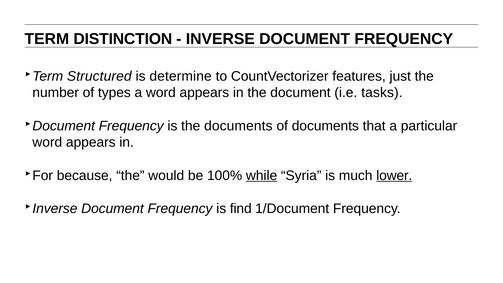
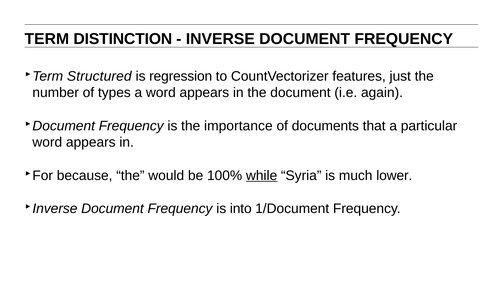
determine: determine -> regression (181, 76)
tasks: tasks -> again (382, 93)
the documents: documents -> importance (238, 126)
lower underline: present -> none (394, 175)
find: find -> into (241, 208)
